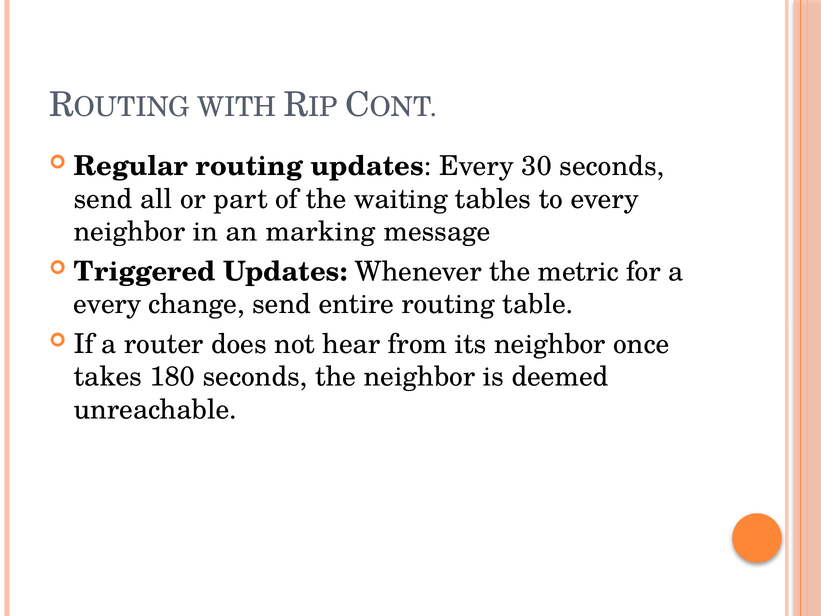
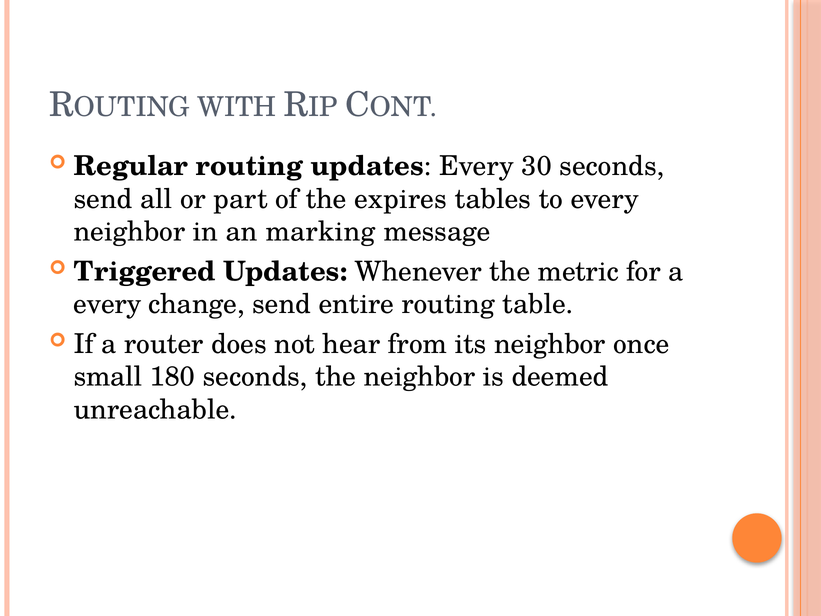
waiting: waiting -> expires (401, 199)
takes: takes -> small (108, 377)
